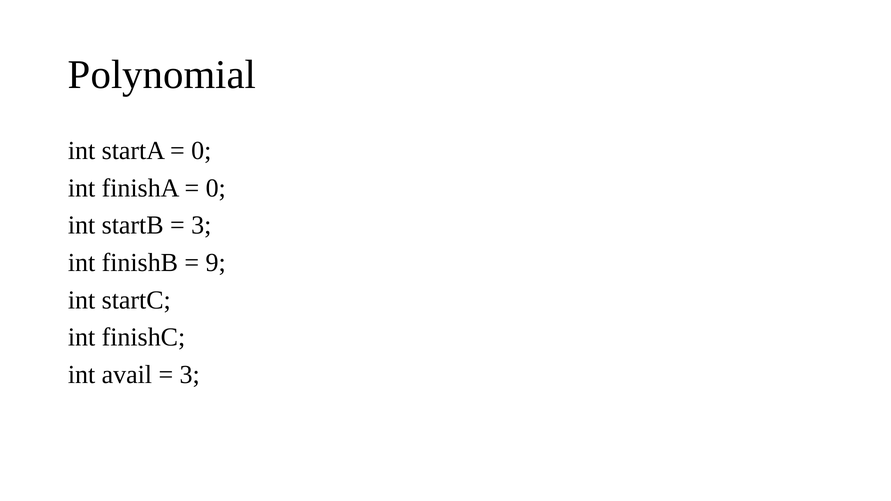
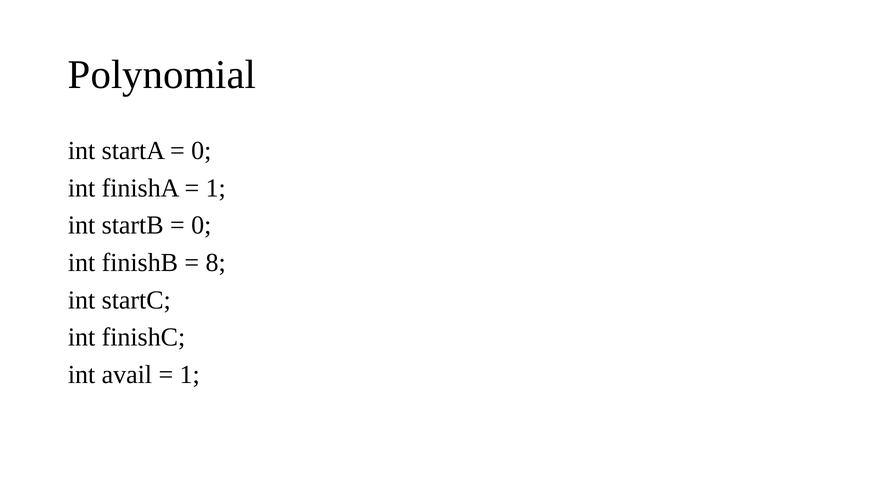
0: 0 -> 1 (216, 188)
3: 3 -> 0 (201, 225)
9: 9 -> 8 (216, 263)
3: 3 -> 1 (190, 375)
